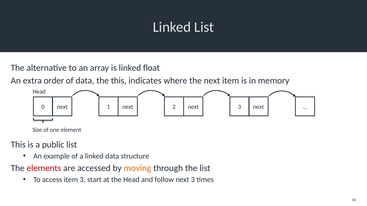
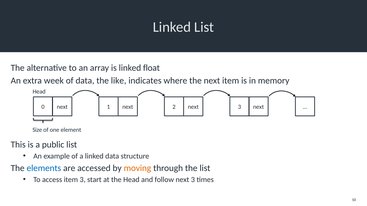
order: order -> week (54, 81)
the this: this -> like (119, 81)
elements colour: red -> blue (44, 168)
